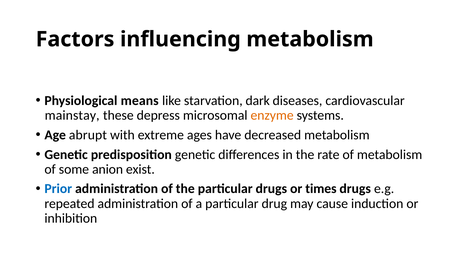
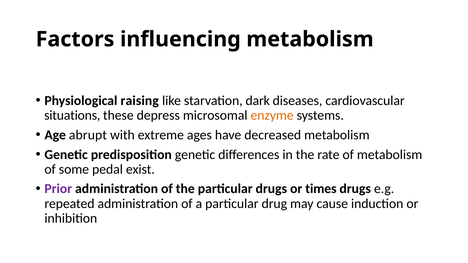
means: means -> raising (140, 101)
mainstay: mainstay -> situations (72, 115)
anion: anion -> pedal (108, 169)
Prior colour: blue -> purple (58, 189)
